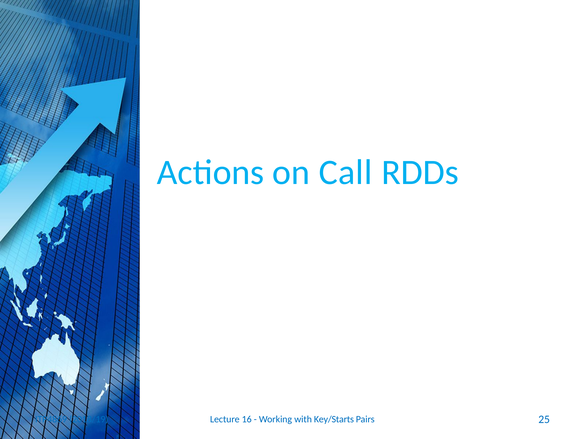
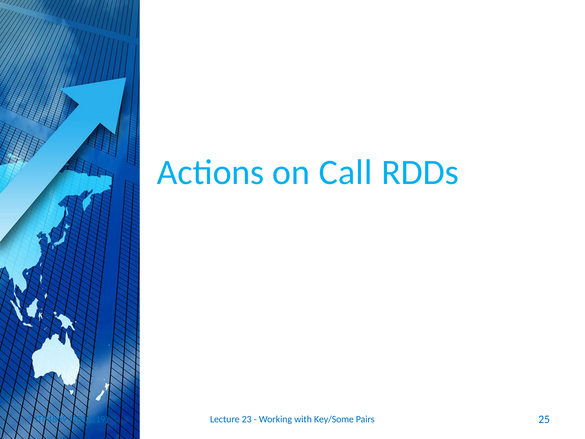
16: 16 -> 23 (247, 419)
Key/Starts: Key/Starts -> Key/Some (334, 419)
